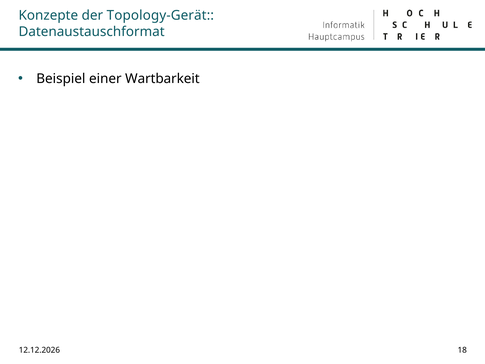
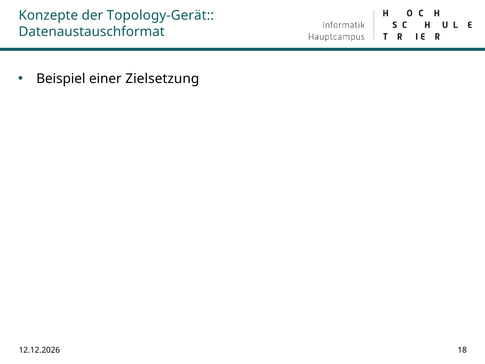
Wartbarkeit: Wartbarkeit -> Zielsetzung (162, 79)
